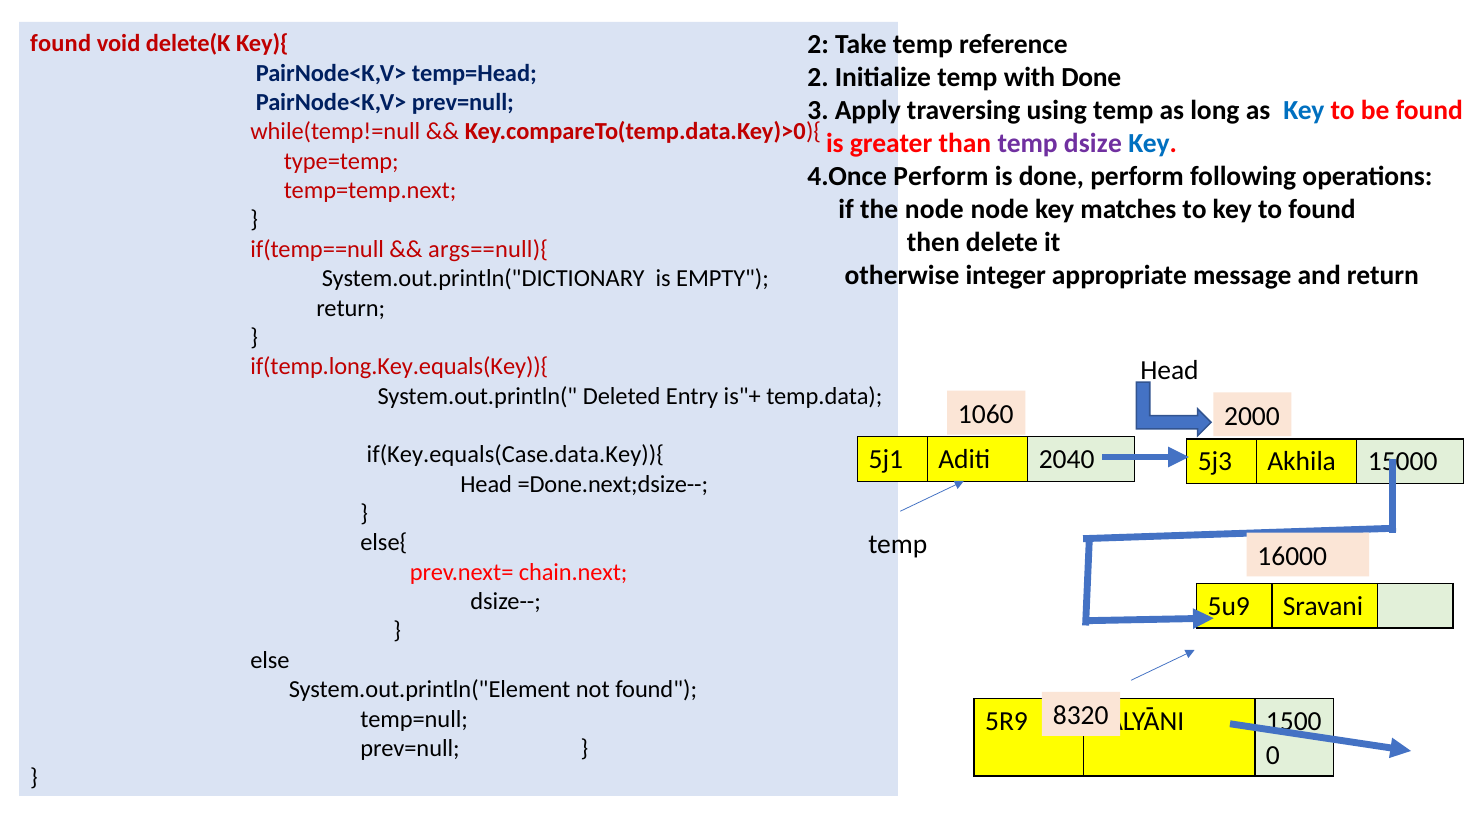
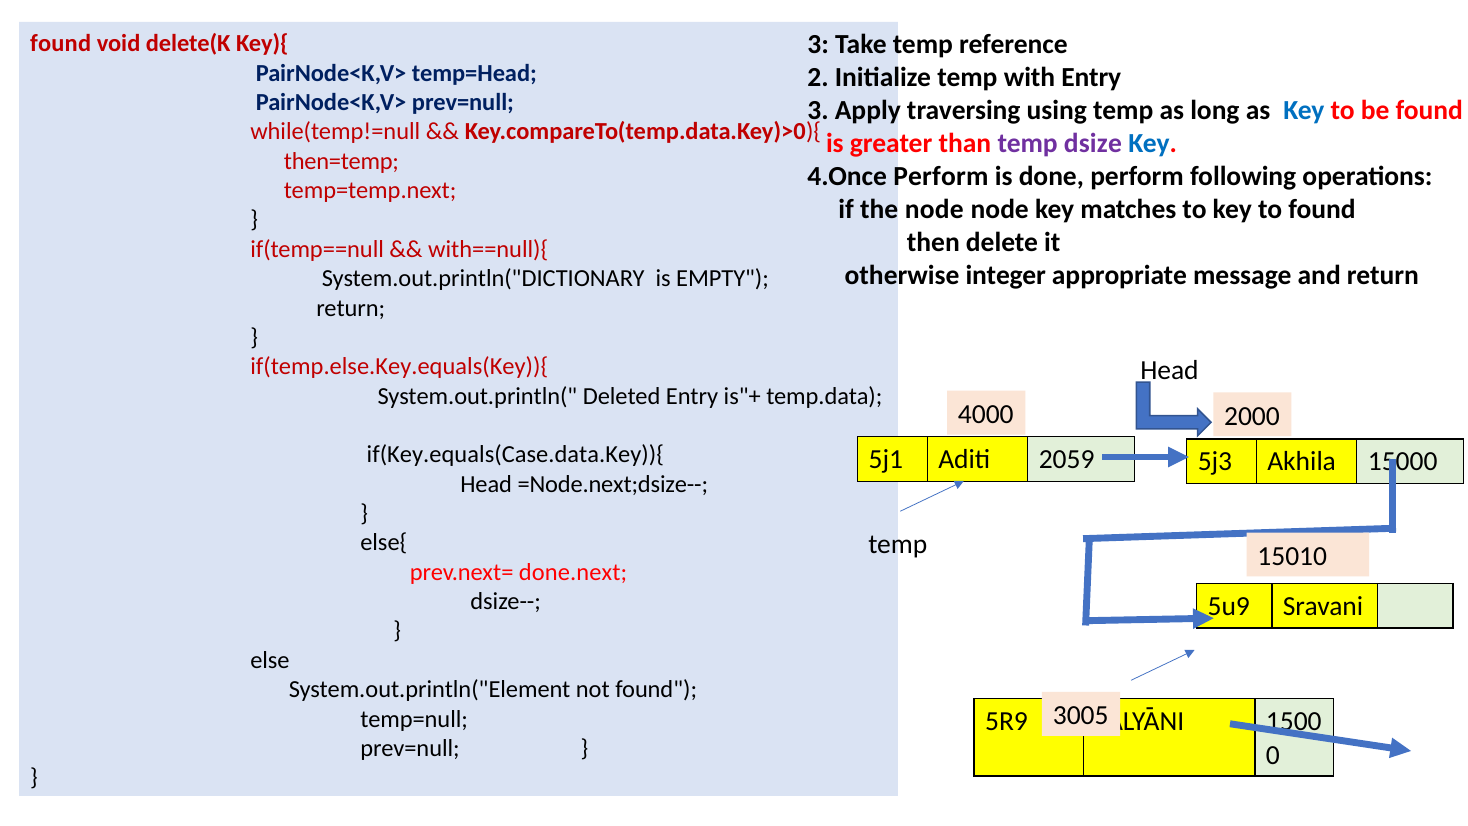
2: 2 -> 3 (818, 44)
with Done: Done -> Entry (1091, 77)
type=temp: type=temp -> then=temp (341, 161)
args==null){: args==null){ -> with==null){ (488, 249)
if(temp.long.Key.equals(Key)){: if(temp.long.Key.equals(Key)){ -> if(temp.else.Key.equals(Key)){ (399, 367)
1060: 1060 -> 4000 (986, 414)
2040: 2040 -> 2059 (1067, 459)
=Done.next;dsize--: =Done.next;dsize-- -> =Node.next;dsize-- (613, 484)
16000: 16000 -> 15010 (1292, 556)
chain.next: chain.next -> done.next (573, 572)
8320: 8320 -> 3005 (1081, 716)
